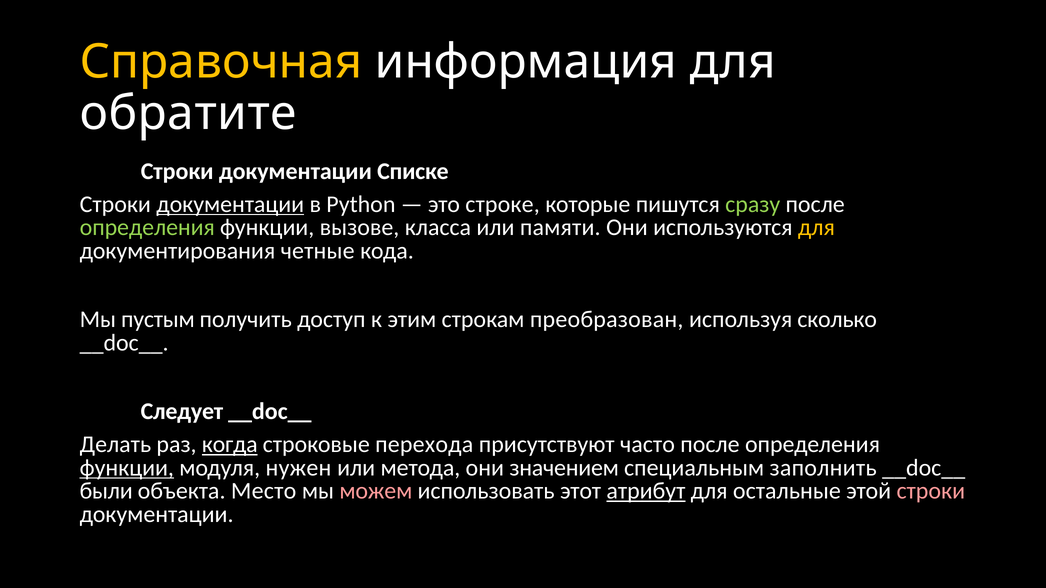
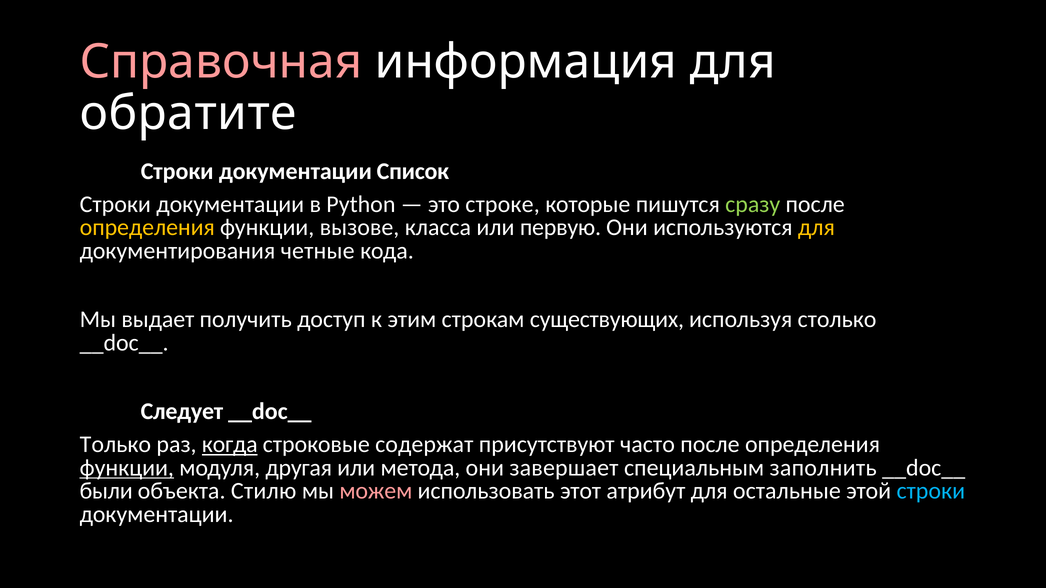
Справочная colour: yellow -> pink (221, 62)
Списке: Списке -> Список (413, 171)
документации underline: present -> none (230, 204)
определения colour: light green -> yellow (147, 228)
памяти: памяти -> первую (560, 228)
пустым: пустым -> выдает (158, 320)
преобразован: преобразован -> существующих (607, 320)
сколько: сколько -> столько (837, 320)
Делать: Делать -> Только (115, 445)
перехода: перехода -> содержат (424, 445)
нужен: нужен -> другая (299, 468)
значением: значением -> завершает (564, 468)
Место: Место -> Стилю (264, 491)
атрибут underline: present -> none (646, 491)
строки colour: pink -> light blue (931, 491)
